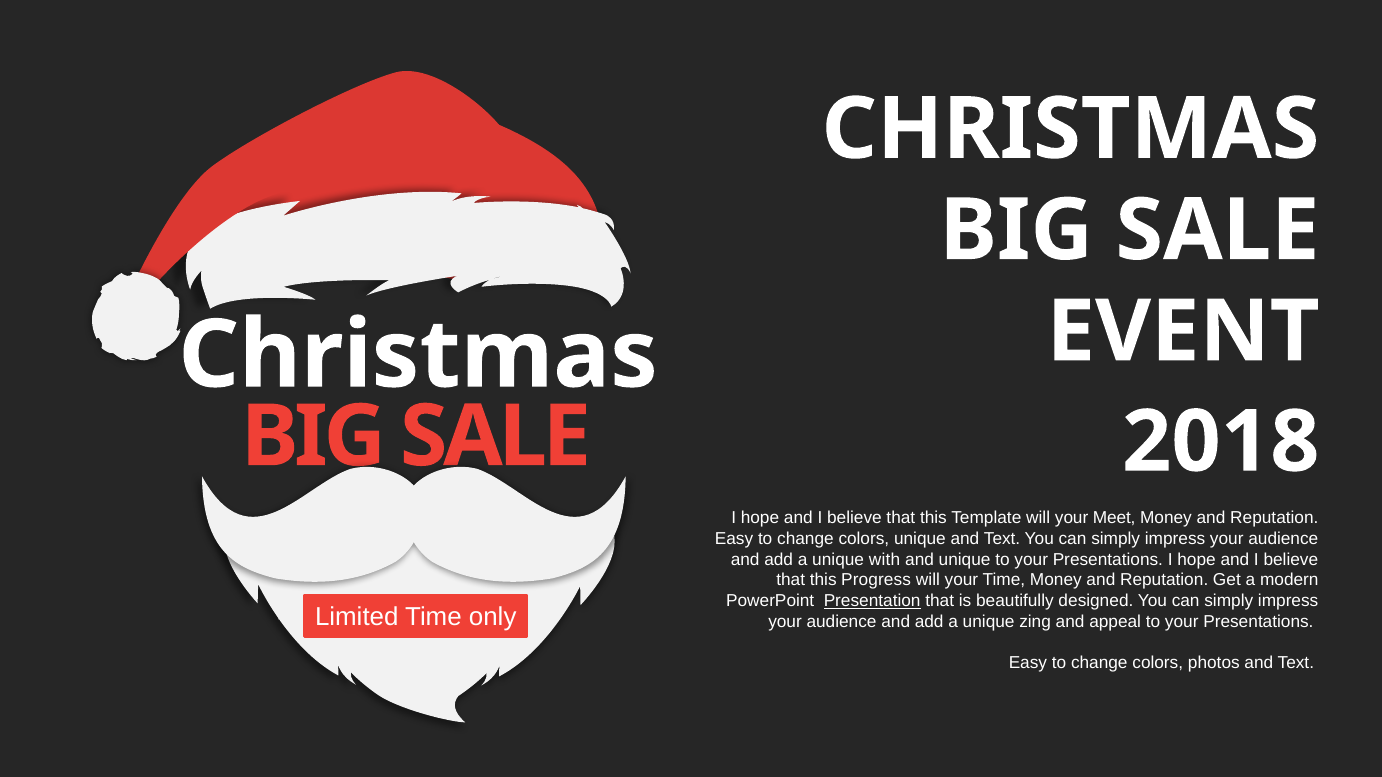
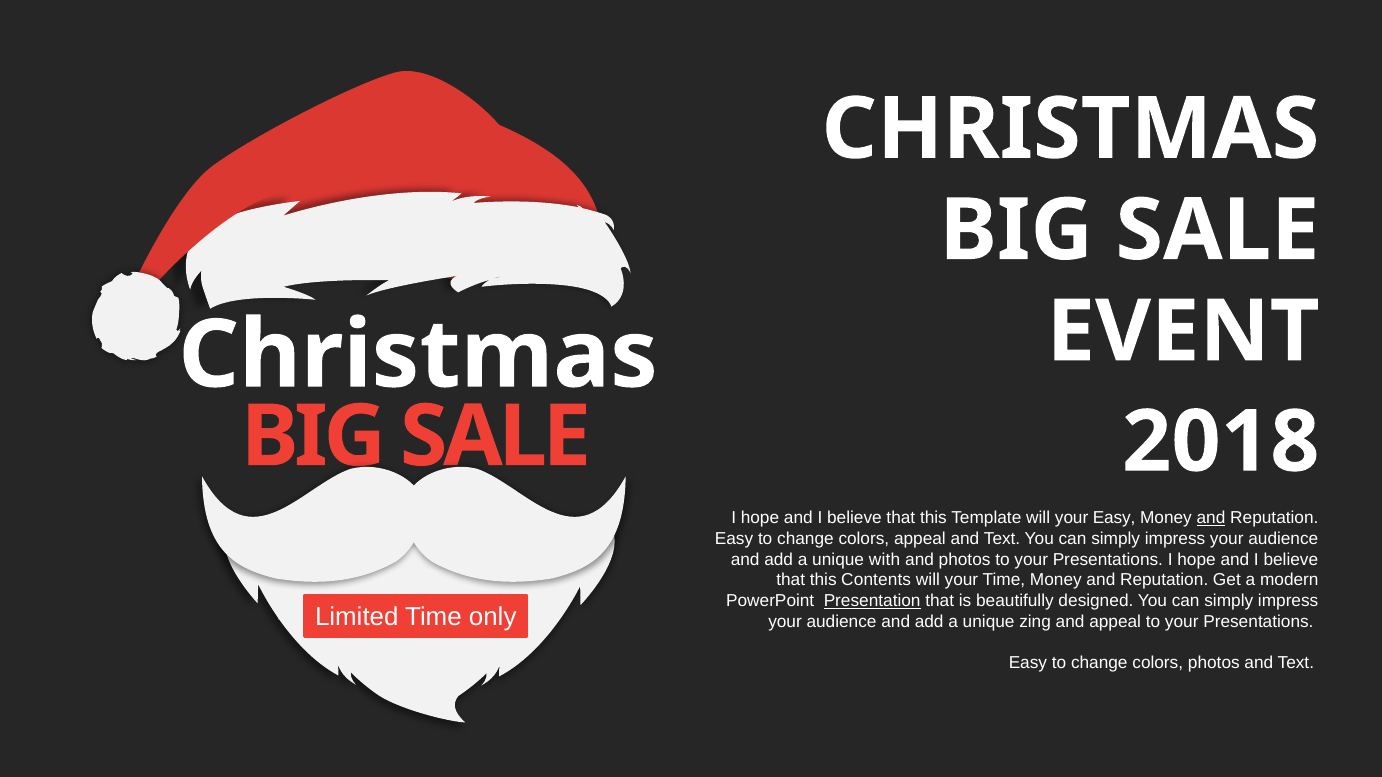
your Meet: Meet -> Easy (1114, 518)
and underline: none -> present (1211, 518)
colors unique: unique -> appeal (920, 539)
and unique: unique -> photos (965, 560)
Progress: Progress -> Contents (876, 580)
